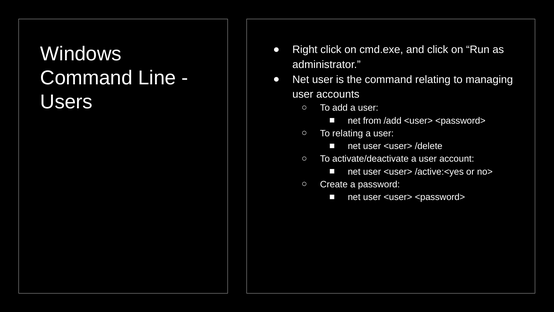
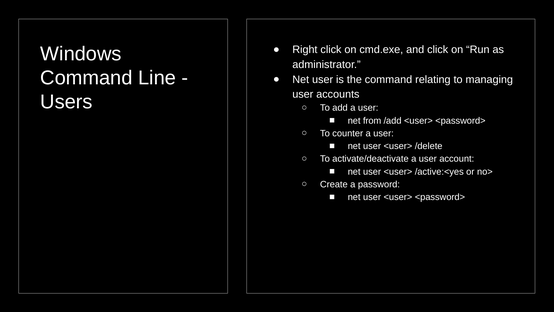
To relating: relating -> counter (348, 133)
